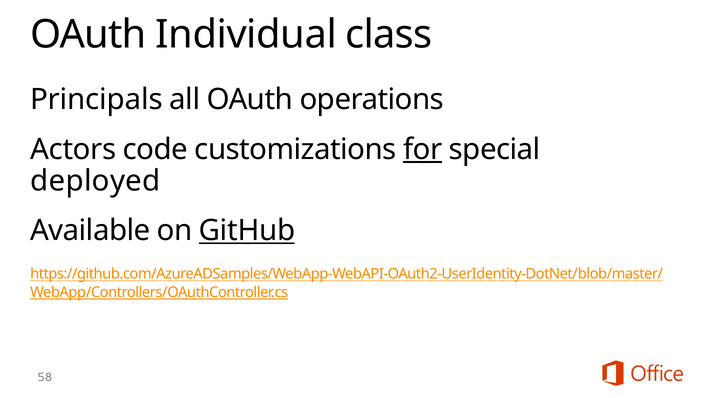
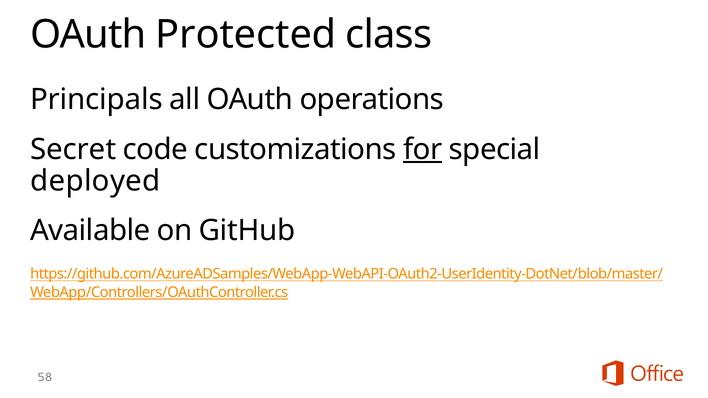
Individual: Individual -> Protected (246, 35)
Actors: Actors -> Secret (73, 149)
GitHub underline: present -> none (247, 231)
